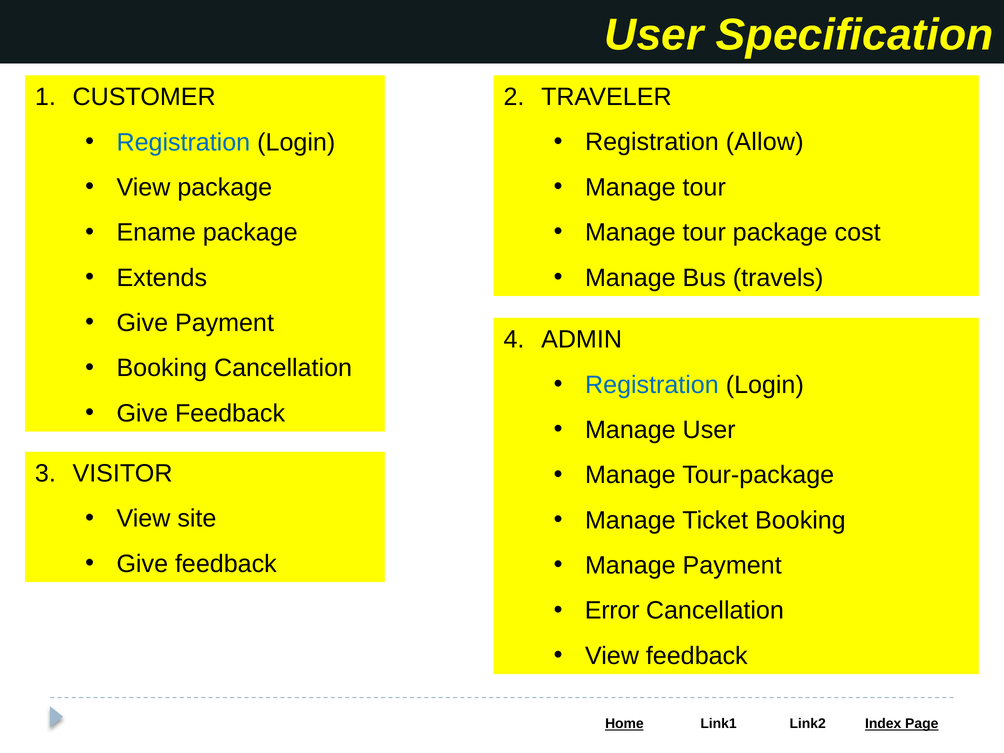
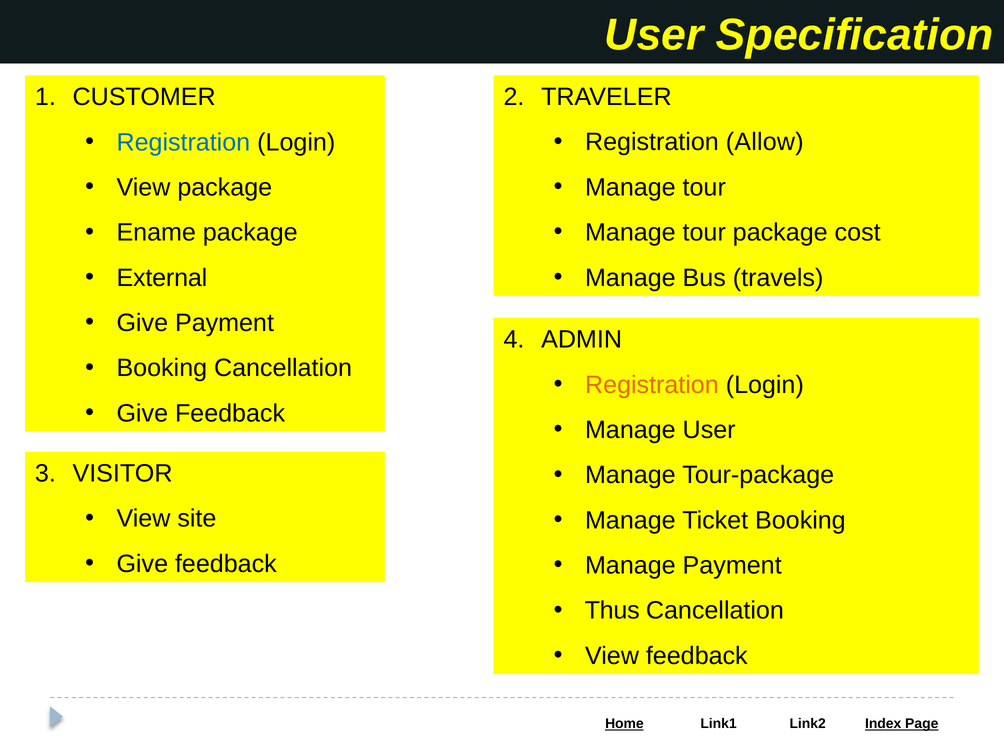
Extends: Extends -> External (162, 278)
Registration colour: blue -> orange (652, 385)
Error: Error -> Thus (612, 611)
